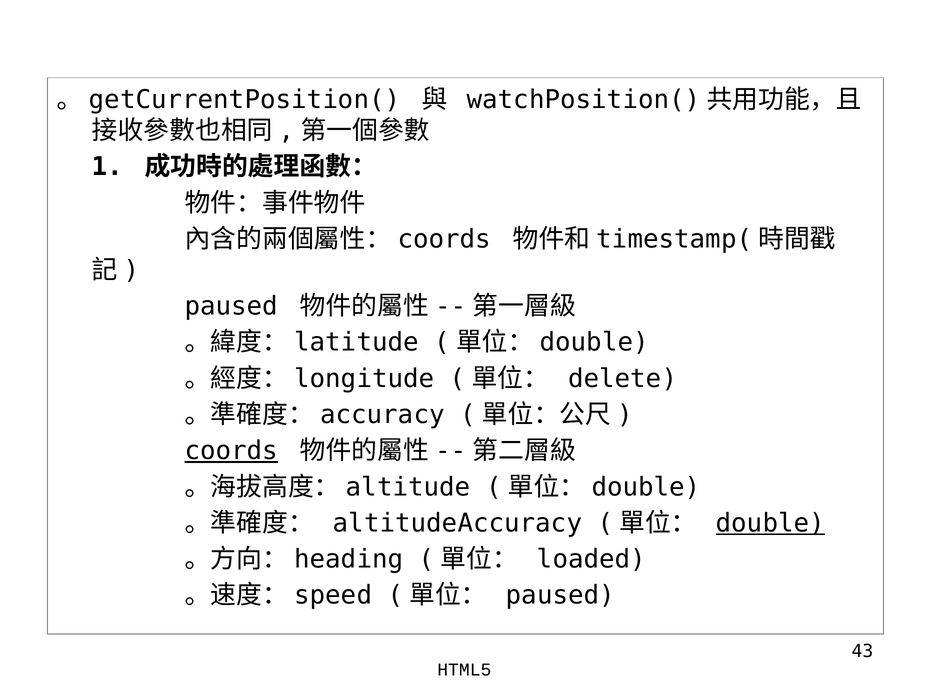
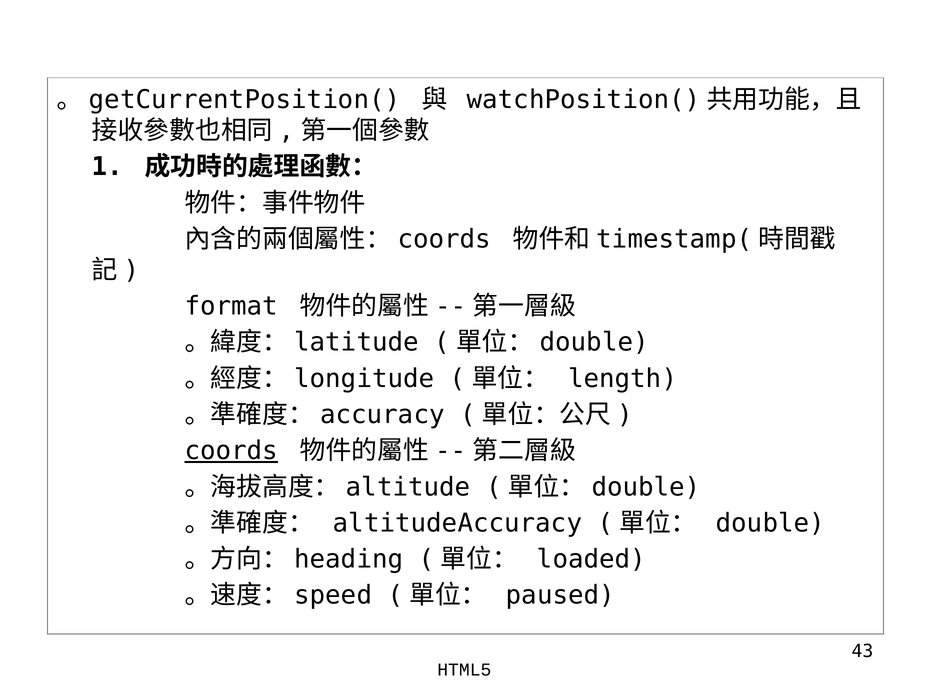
paused: paused -> format (231, 306)
delete: delete -> length (623, 378)
double underline: present -> none (770, 523)
